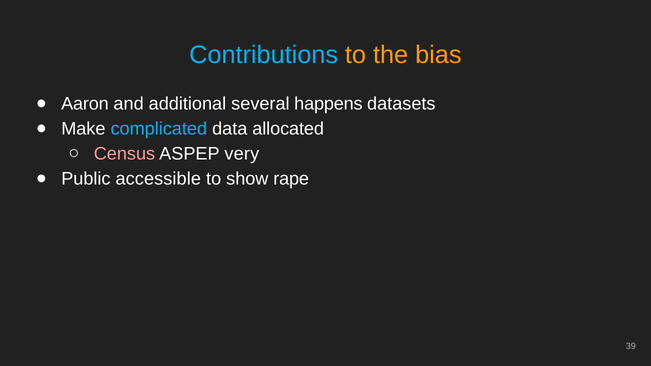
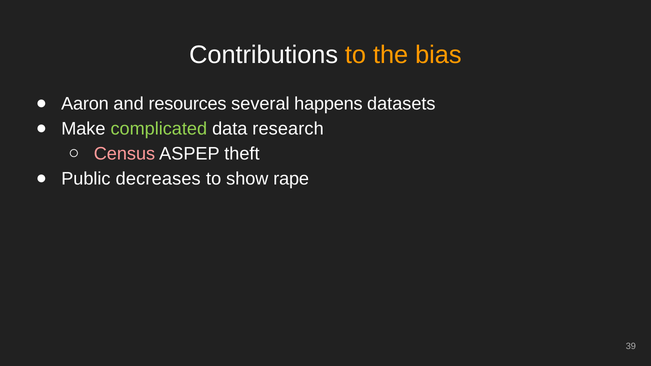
Contributions colour: light blue -> white (264, 55)
additional: additional -> resources (188, 104)
complicated colour: light blue -> light green (159, 129)
allocated: allocated -> research (288, 129)
very: very -> theft (242, 154)
accessible: accessible -> decreases (158, 179)
